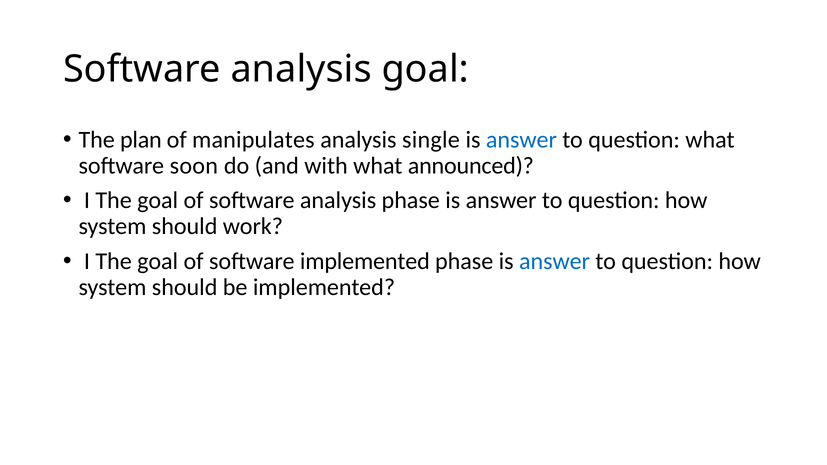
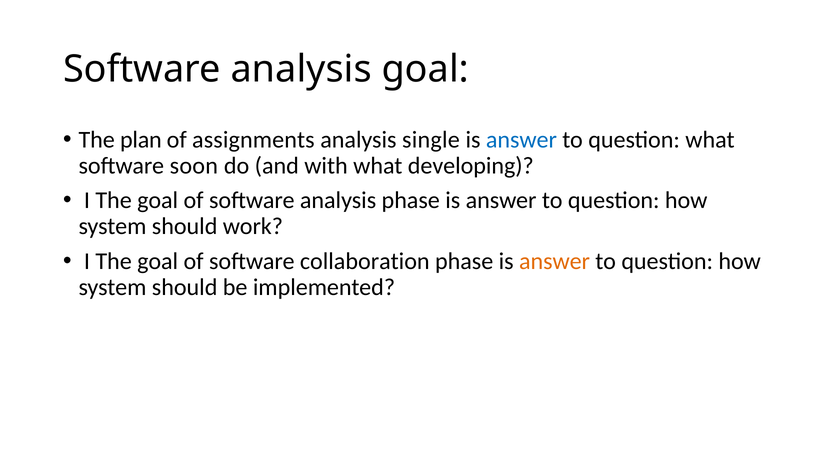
manipulates: manipulates -> assignments (253, 140)
announced: announced -> developing (471, 166)
software implemented: implemented -> collaboration (365, 261)
answer colour: blue -> orange (555, 261)
